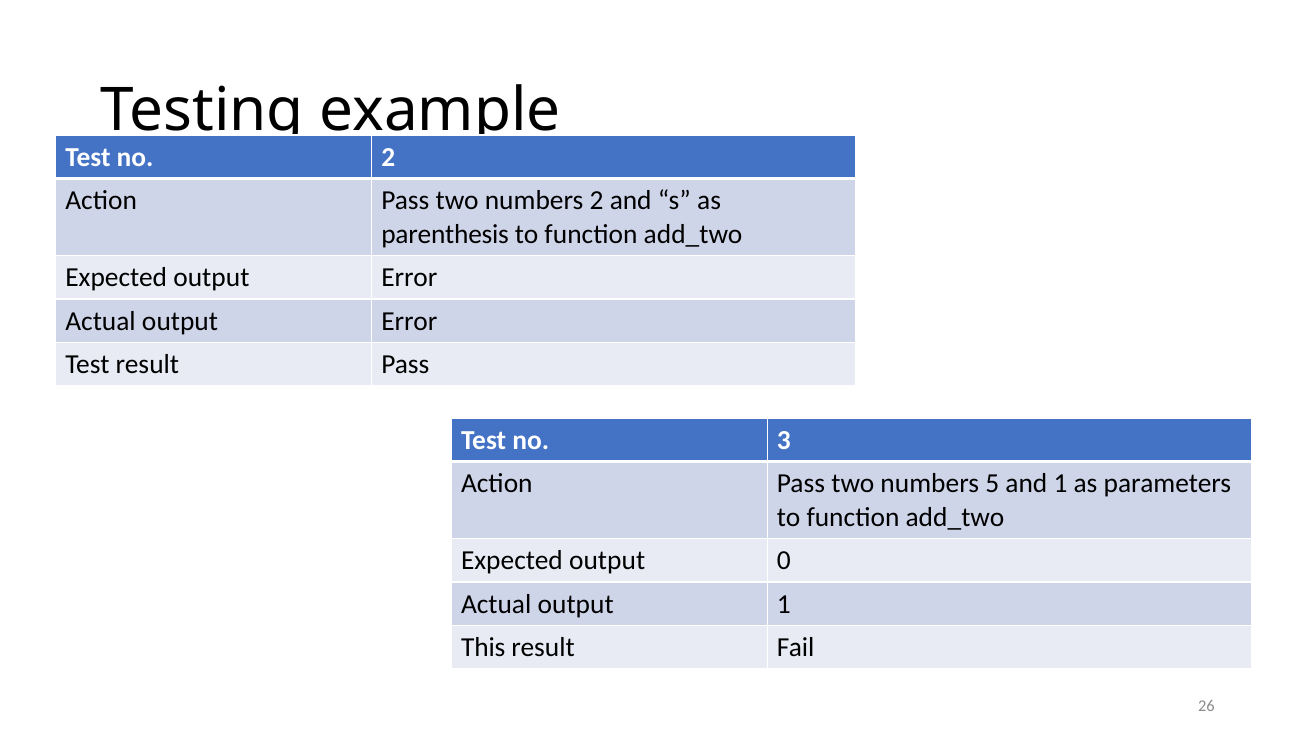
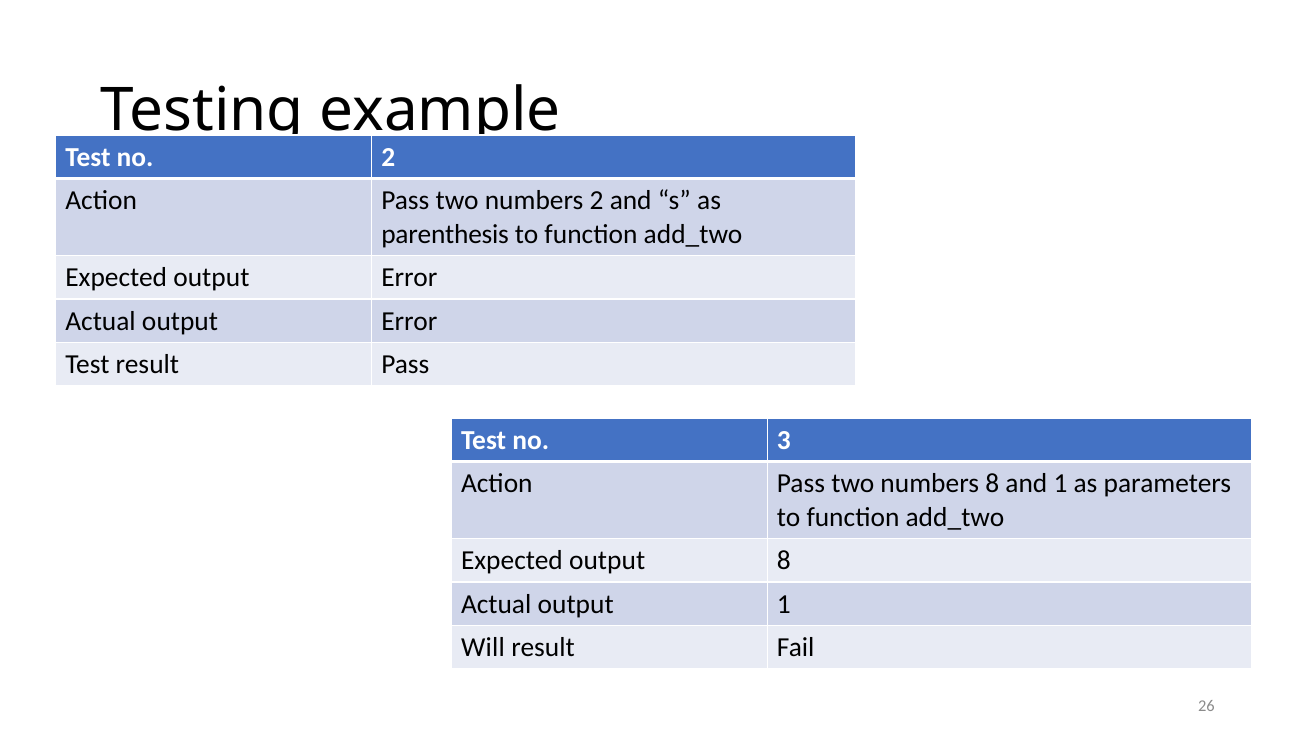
numbers 5: 5 -> 8 (992, 483)
output 0: 0 -> 8 (784, 560)
This: This -> Will (483, 647)
